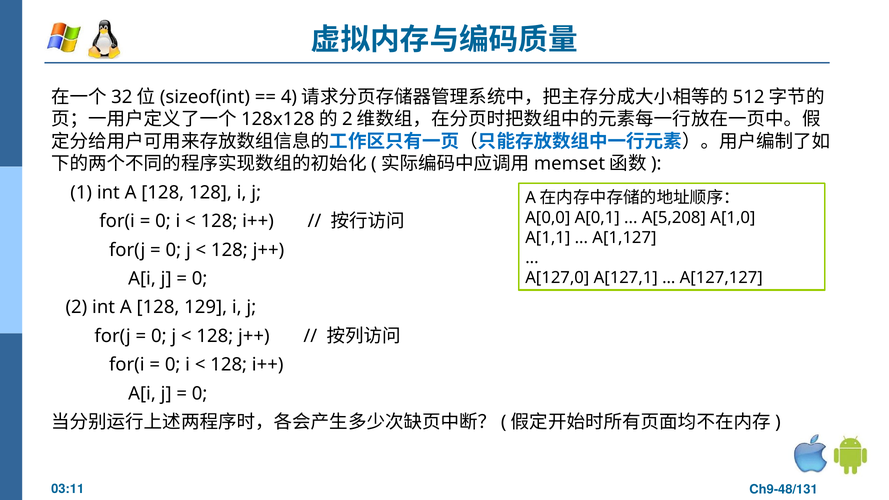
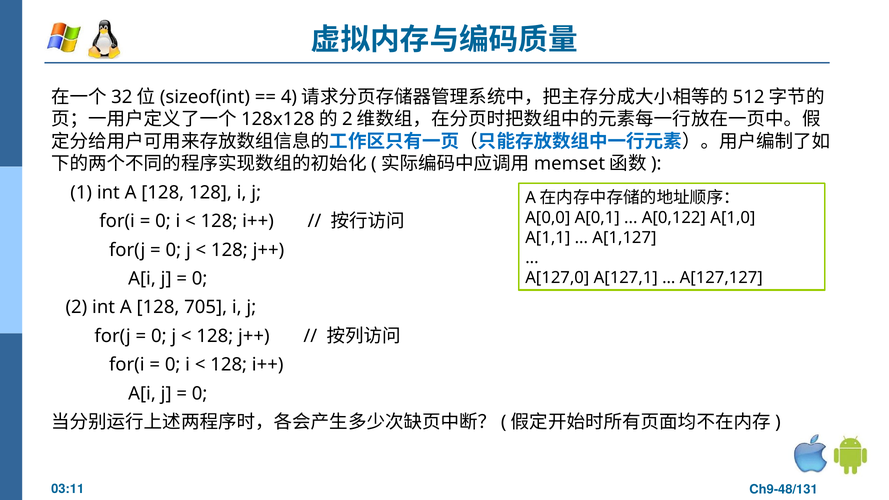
A[5,208: A[5,208 -> A[0,122 (674, 218)
129: 129 -> 705 (206, 307)
